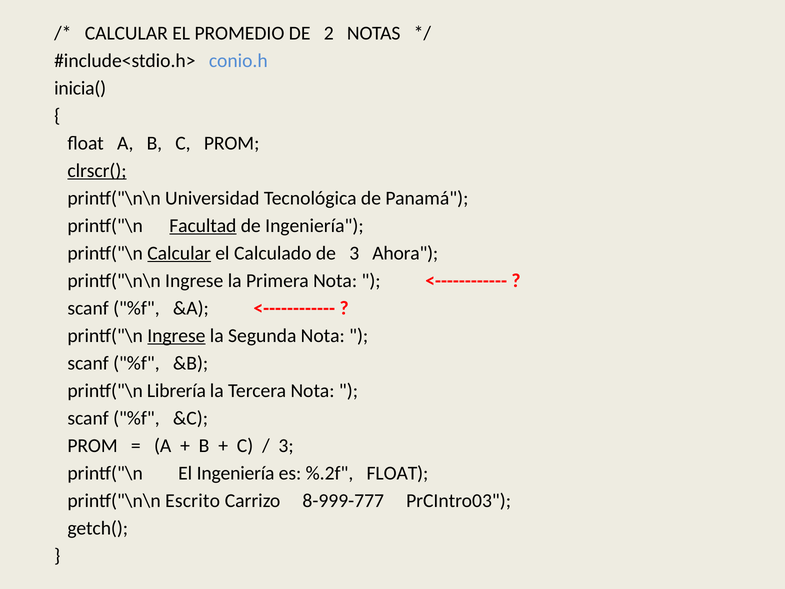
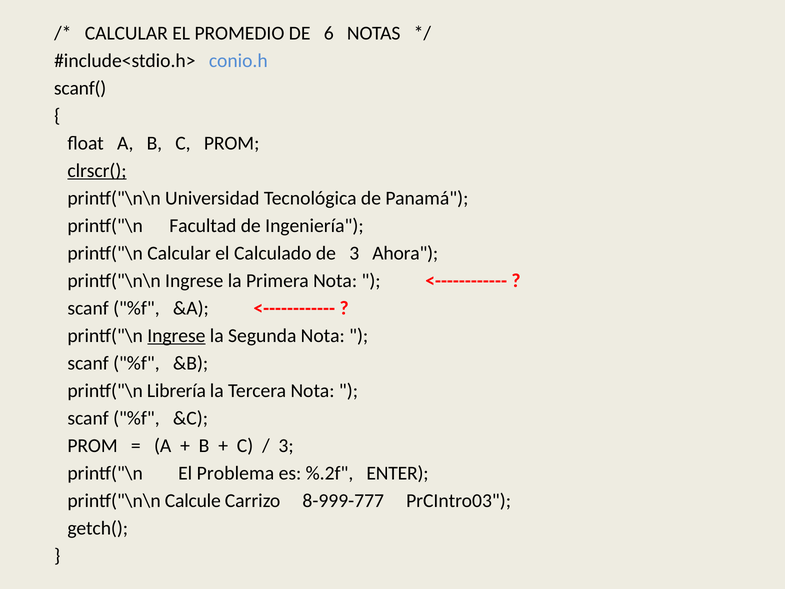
2: 2 -> 6 (329, 33)
inicia(: inicia( -> scanf( (80, 88)
Facultad underline: present -> none (203, 226)
Calcular underline: present -> none (179, 253)
El Ingeniería: Ingeniería -> Problema (235, 473)
%.2f FLOAT: FLOAT -> ENTER (397, 473)
Escrito: Escrito -> Calcule (193, 500)
